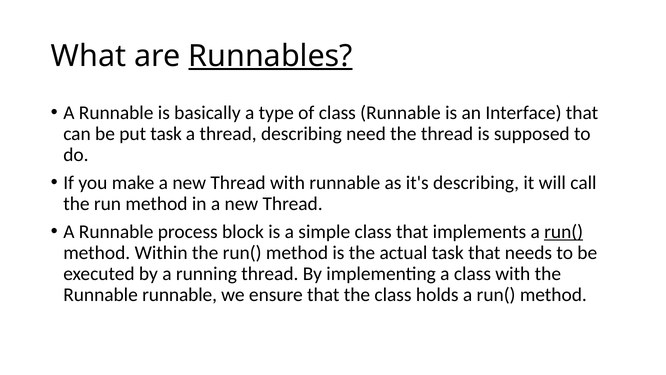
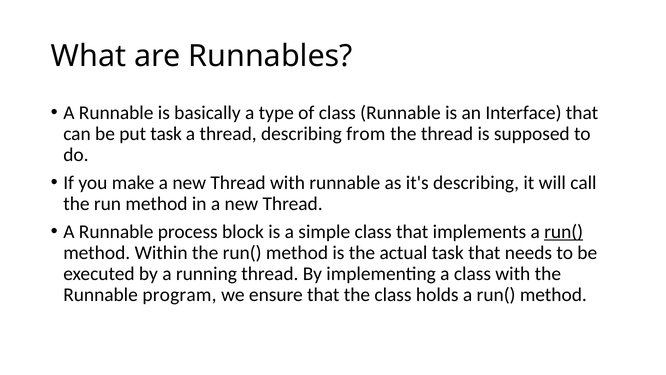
Runnables underline: present -> none (271, 56)
need: need -> from (366, 134)
Runnable runnable: runnable -> program (179, 294)
